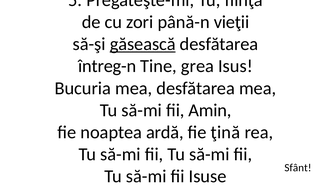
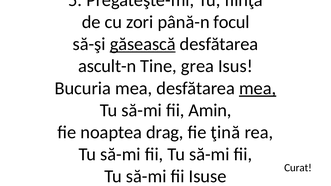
vieţii: vieţii -> focul (232, 22)
întreg-n: întreg-n -> ascult-n (107, 66)
mea underline: none -> present (258, 88)
ardă: ardă -> drag (165, 132)
Sfânt: Sfânt -> Curat (298, 168)
